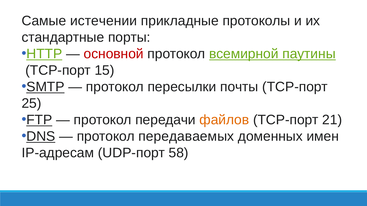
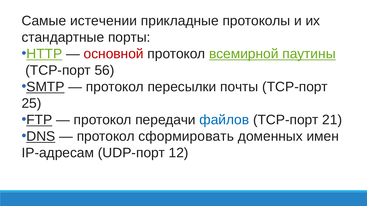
15: 15 -> 56 (104, 71)
файлов colour: orange -> blue (224, 120)
передаваемых: передаваемых -> сформировать (186, 137)
58: 58 -> 12 (179, 153)
